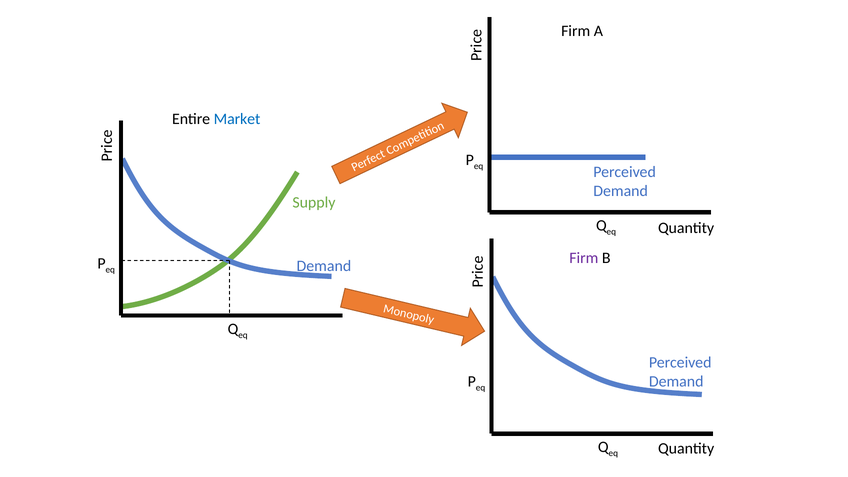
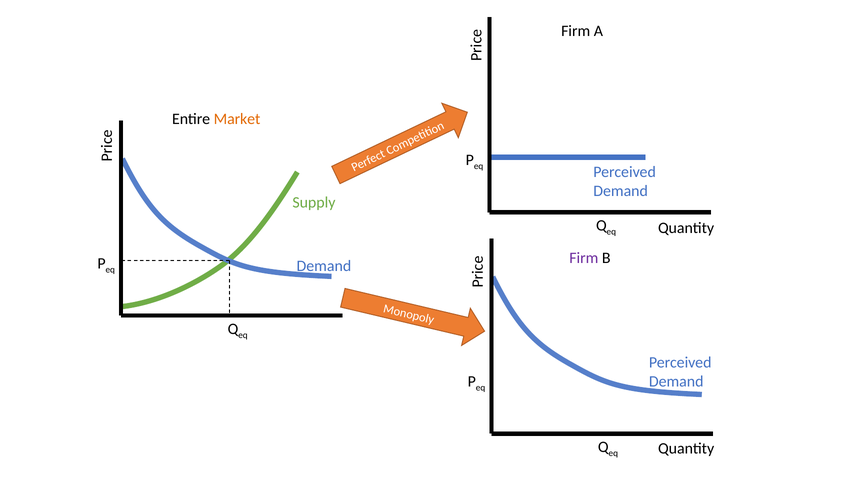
Market colour: blue -> orange (237, 119)
